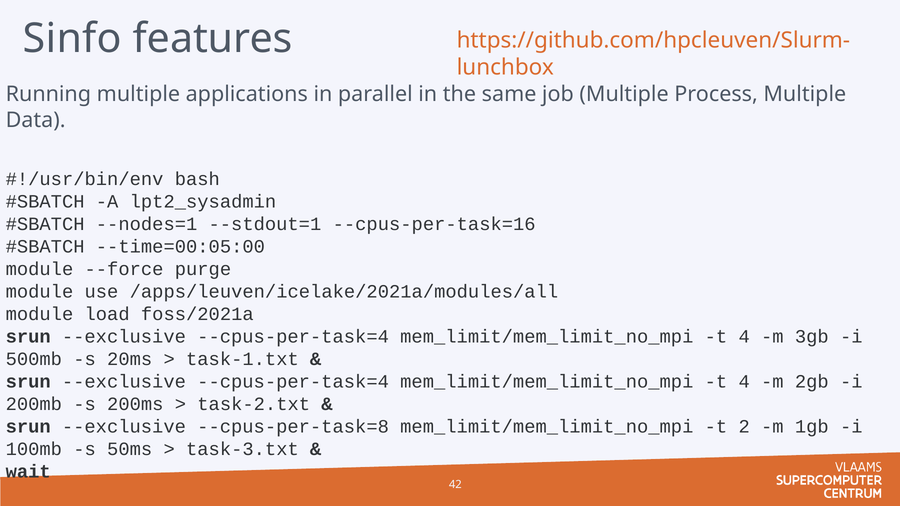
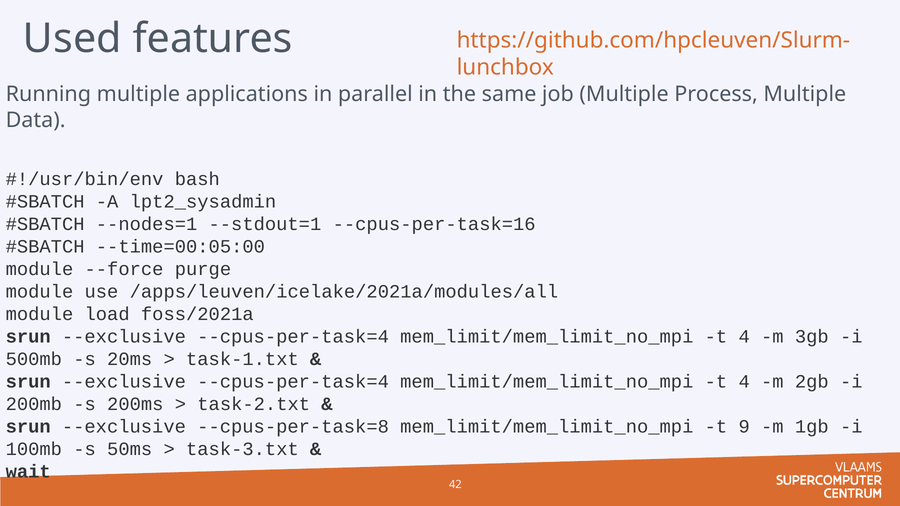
Sinfo: Sinfo -> Used (72, 39)
2: 2 -> 9 (744, 427)
